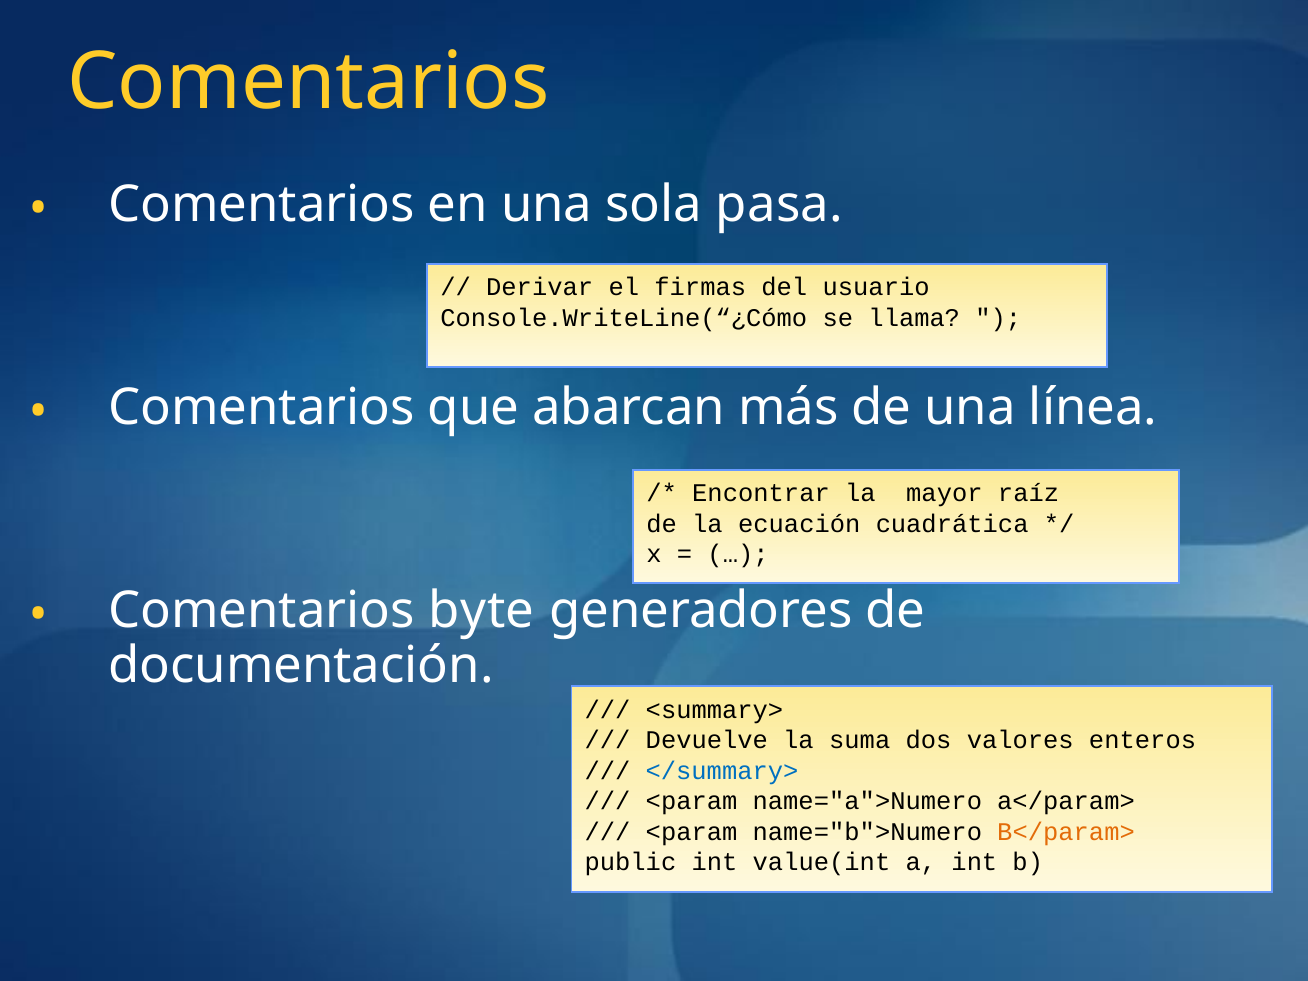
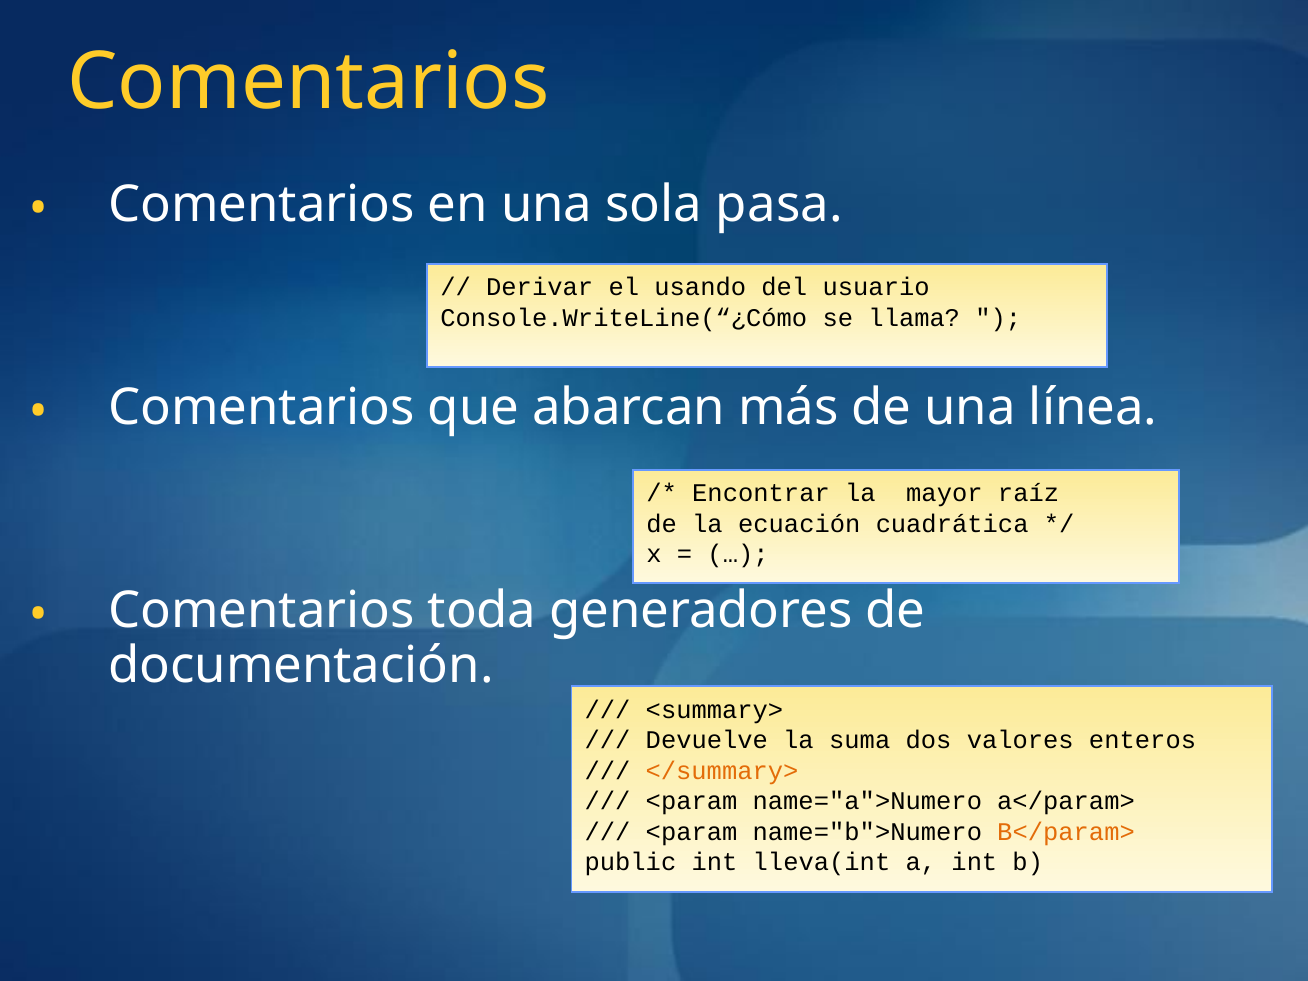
firmas: firmas -> usando (700, 287)
byte: byte -> toda (482, 611)
</summary> colour: blue -> orange (722, 771)
value(int: value(int -> lleva(int (822, 862)
